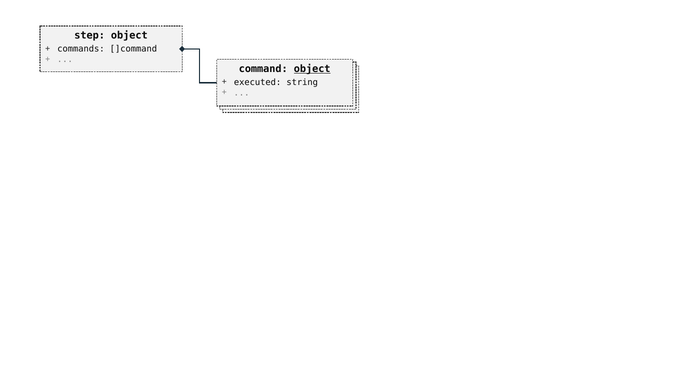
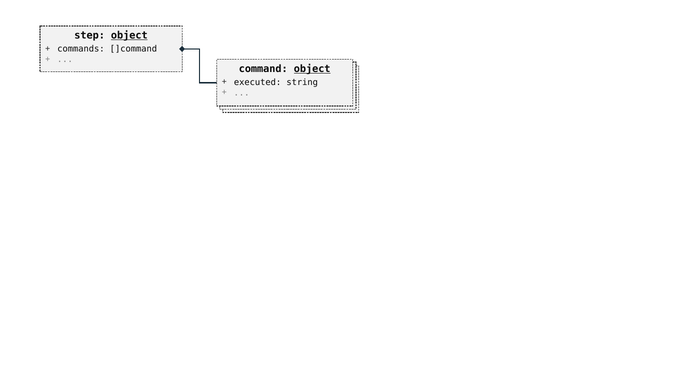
object underline: none -> present (129, 36)
